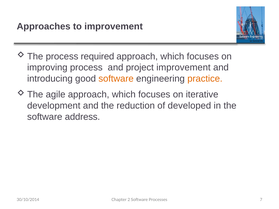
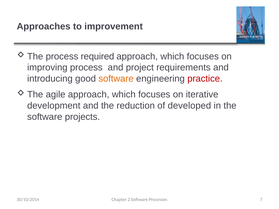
project improvement: improvement -> requirements (183, 68)
practice colour: orange -> red (205, 79)
address: address -> projects (82, 117)
